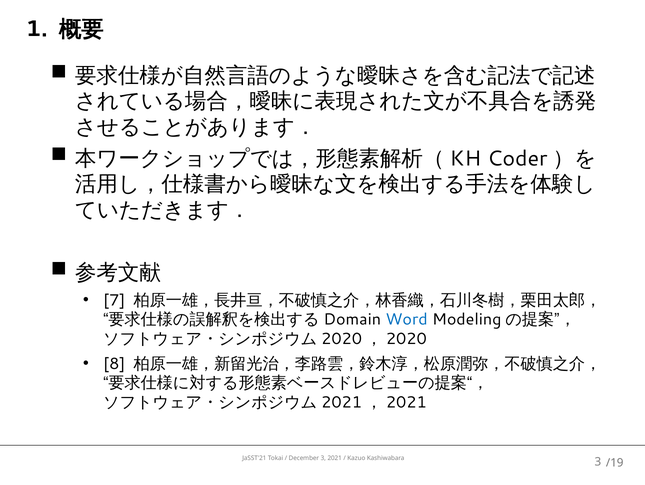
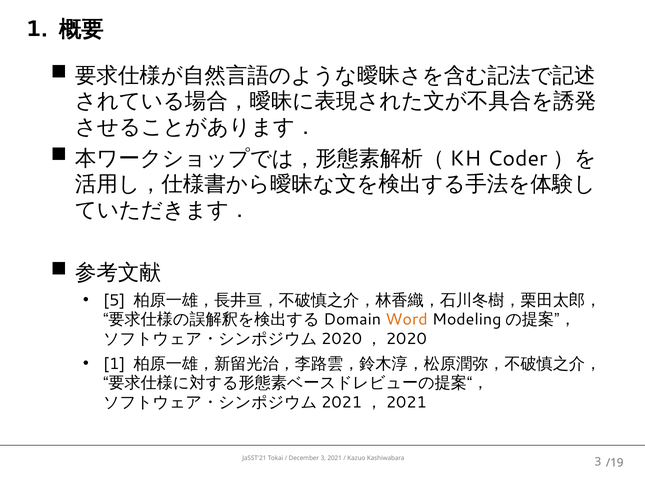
7: 7 -> 5 (114, 300)
Word colour: blue -> orange (407, 319)
8: 8 -> 1 (114, 363)
